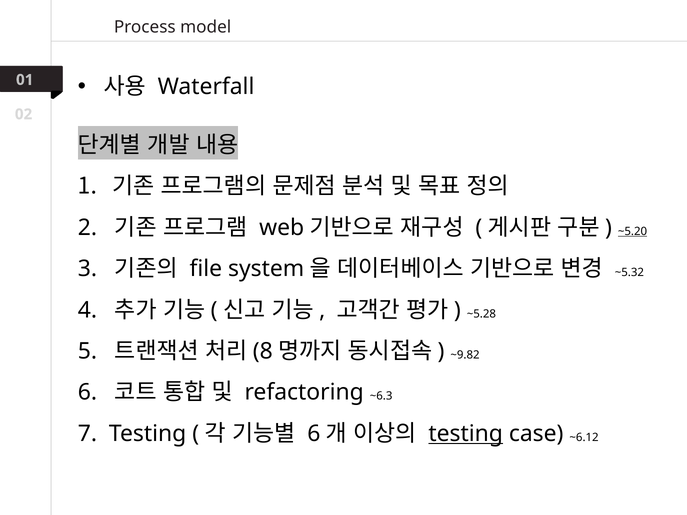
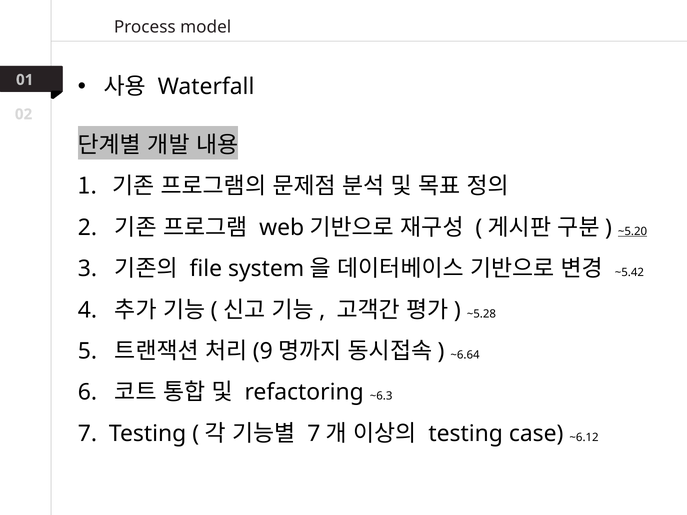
~5.32: ~5.32 -> ~5.42 (629, 273)
8: 8 -> 9 (263, 351)
~9.82: ~9.82 -> ~6.64 (465, 355)
6: 6 -> 7 (314, 434)
testing underline: present -> none (466, 434)
